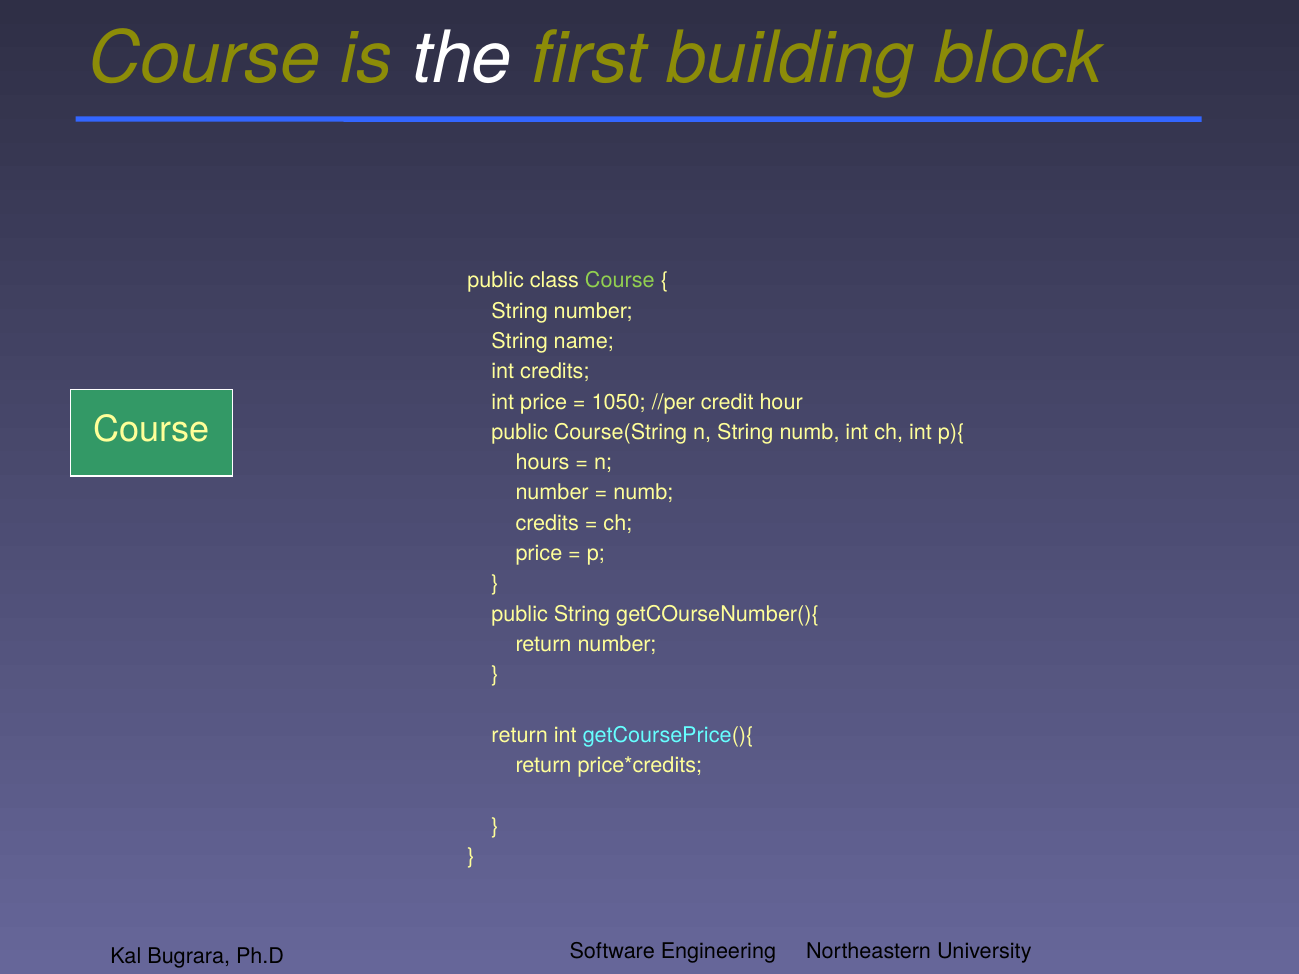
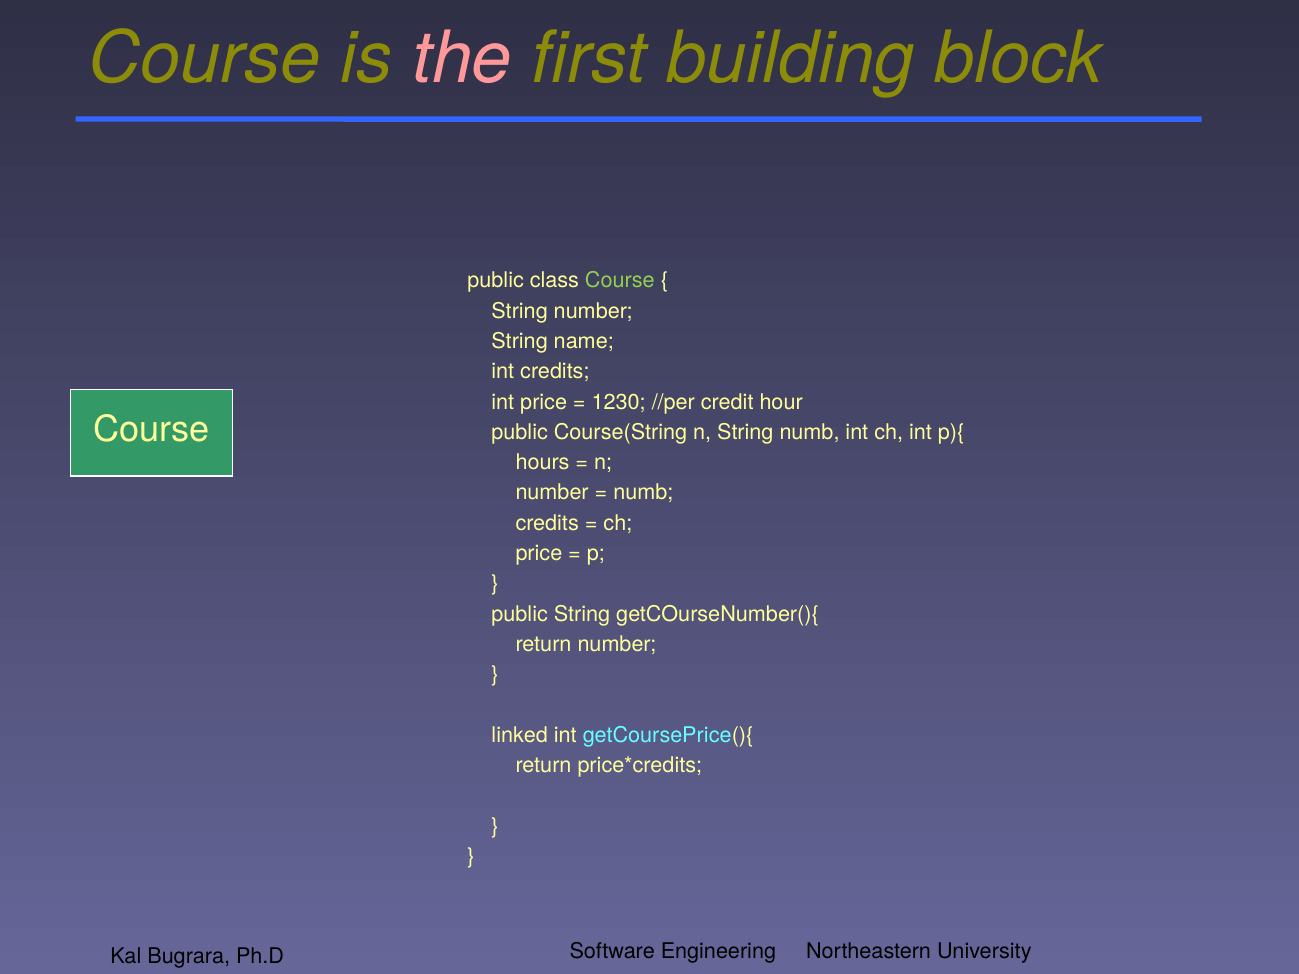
the colour: white -> pink (462, 59)
1050: 1050 -> 1230 (619, 402)
return: return -> linked (520, 736)
